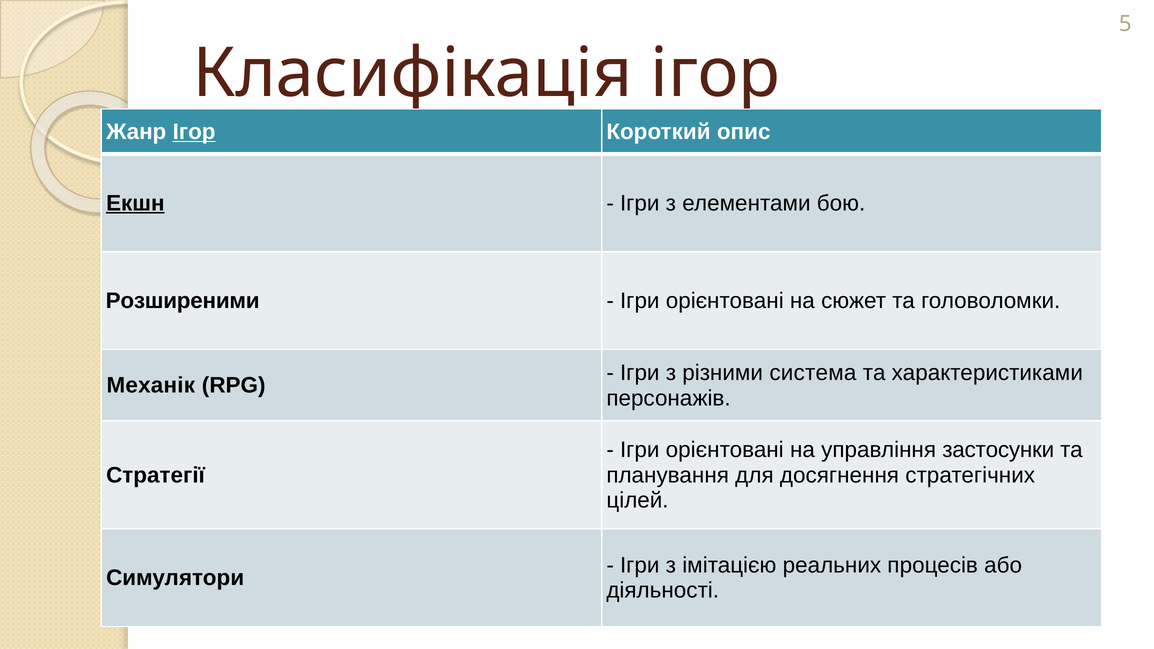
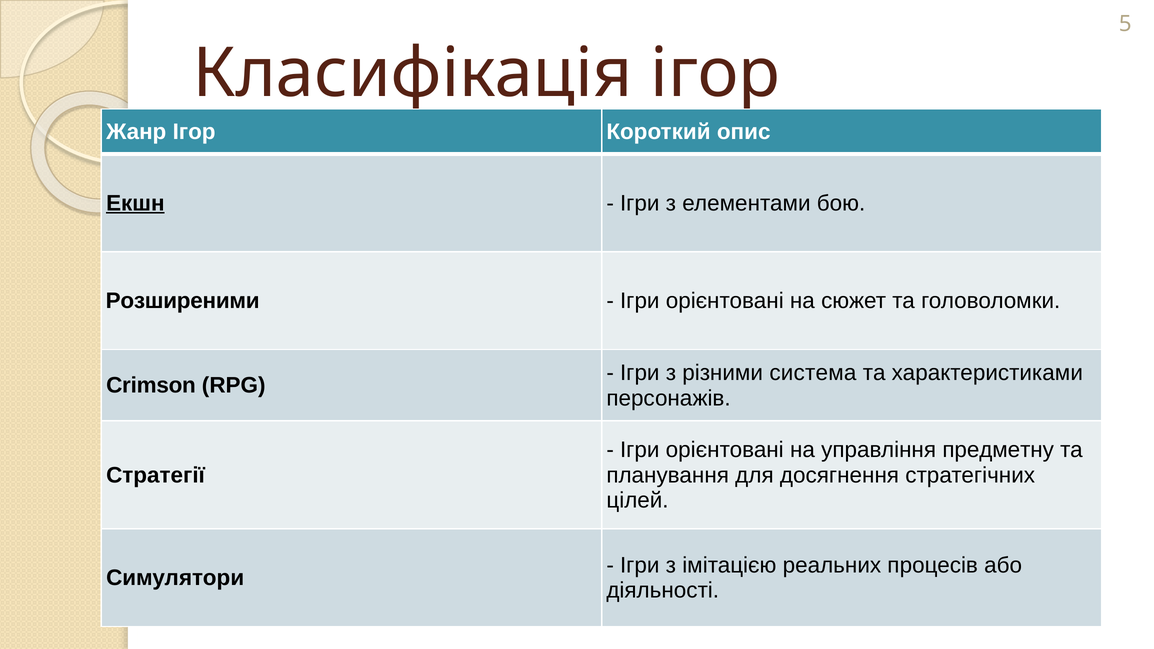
Ігор underline: present -> none (194, 132)
Механік: Механік -> Crimson (151, 386)
застосунки: застосунки -> предметну (998, 450)
